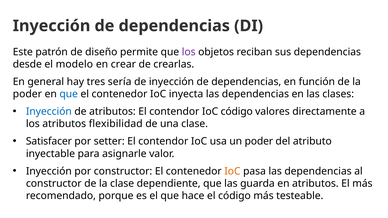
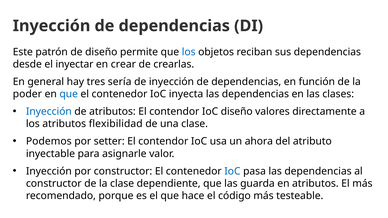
los colour: purple -> blue (189, 52)
modelo: modelo -> inyectar (74, 64)
IoC código: código -> diseño (237, 112)
Satisfacer: Satisfacer -> Podemos (49, 141)
un poder: poder -> ahora (259, 141)
IoC colour: orange -> blue (232, 171)
